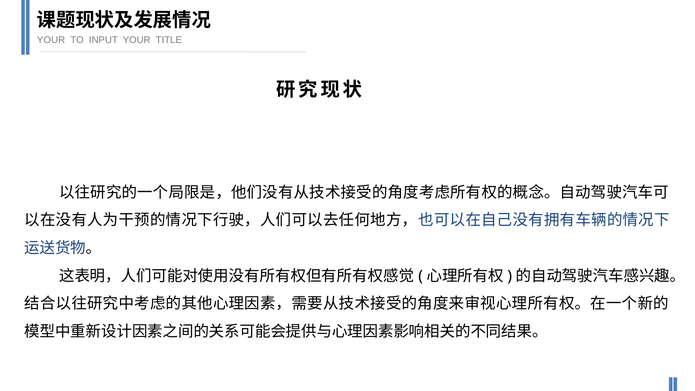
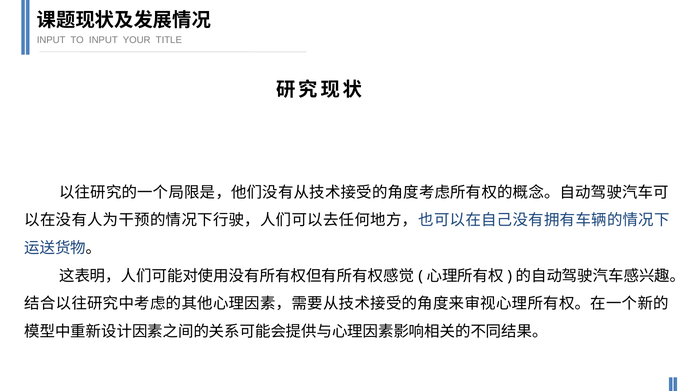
YOUR: YOUR -> INPUT (51, 40)
